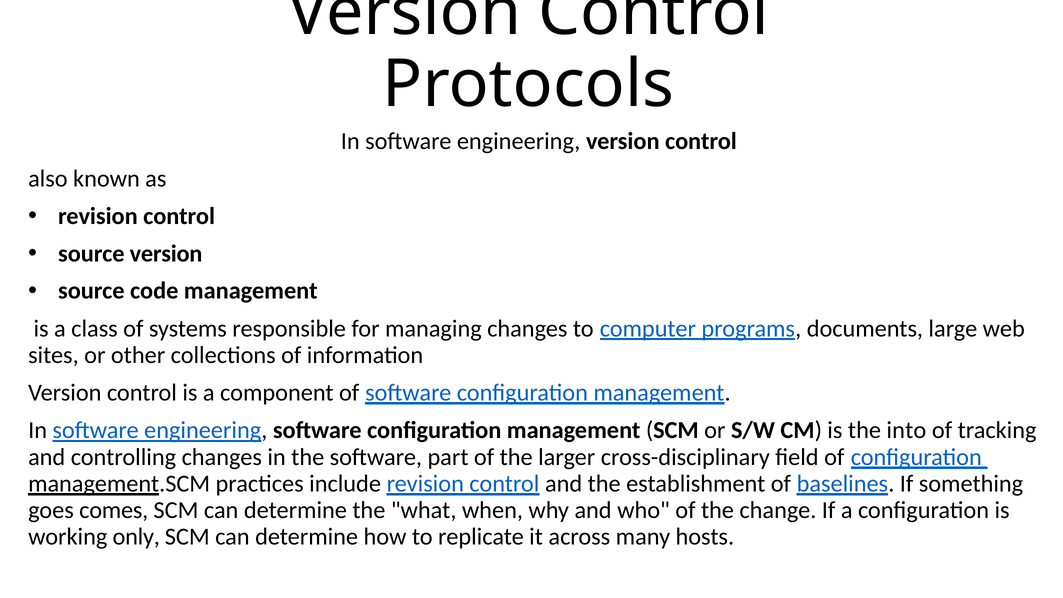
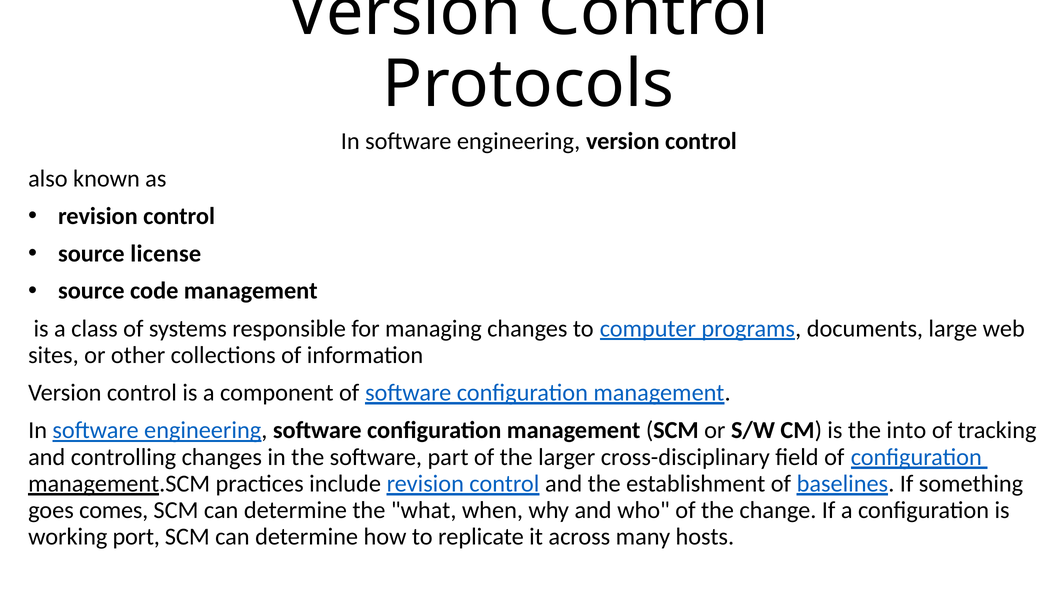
source version: version -> license (166, 253)
only: only -> port (136, 536)
